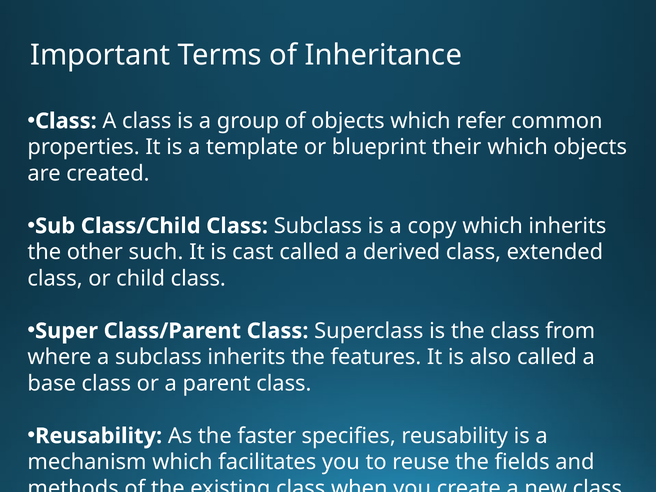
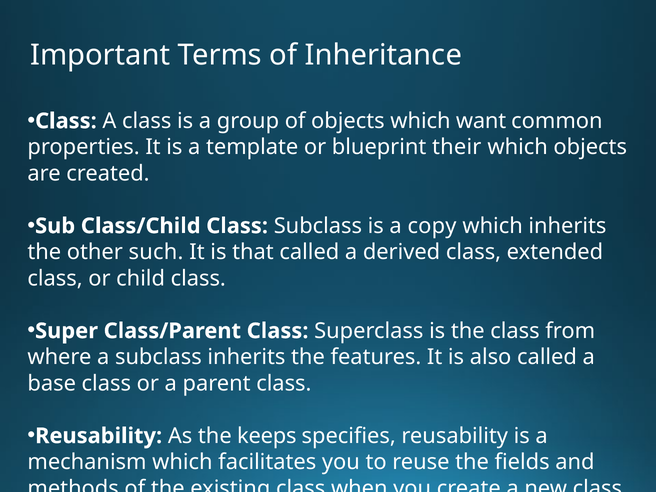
refer: refer -> want (481, 121)
cast: cast -> that (253, 252)
faster: faster -> keeps (267, 436)
